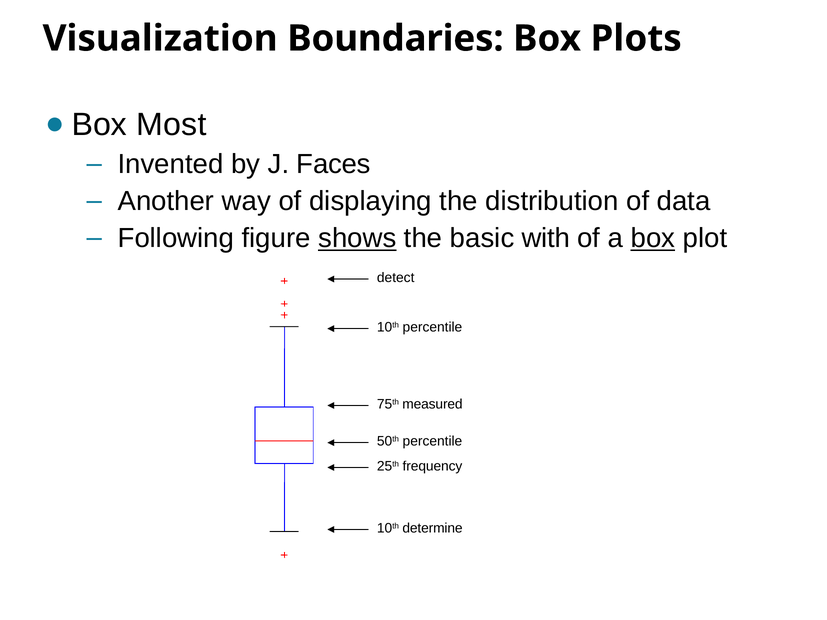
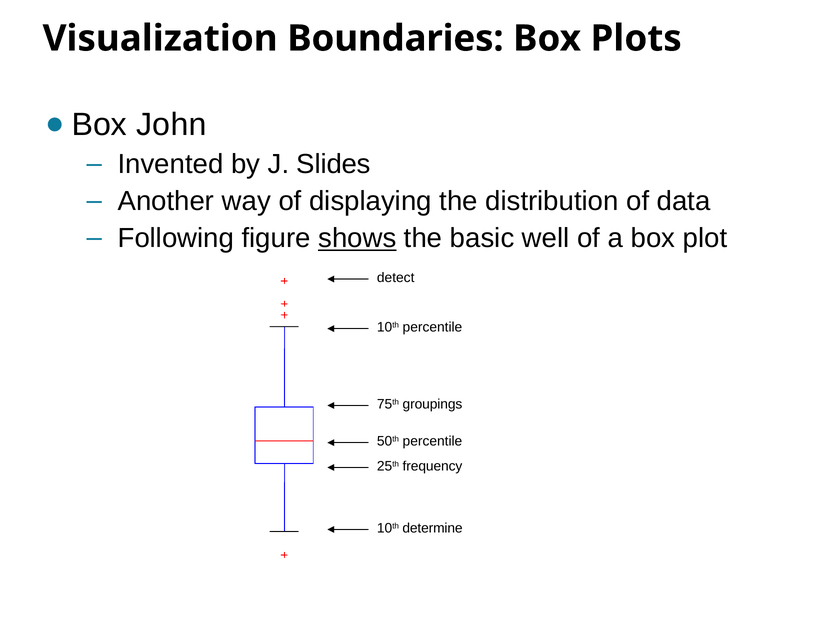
Most: Most -> John (171, 125)
Faces: Faces -> Slides (334, 164)
with: with -> well (546, 238)
box underline: present -> none (653, 238)
measured: measured -> groupings (432, 404)
